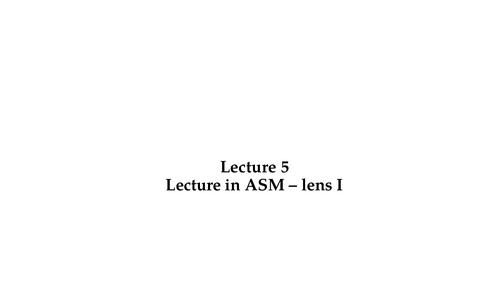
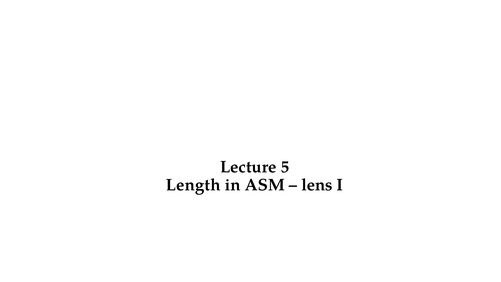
Lecture: Lecture -> Length (193, 185)
